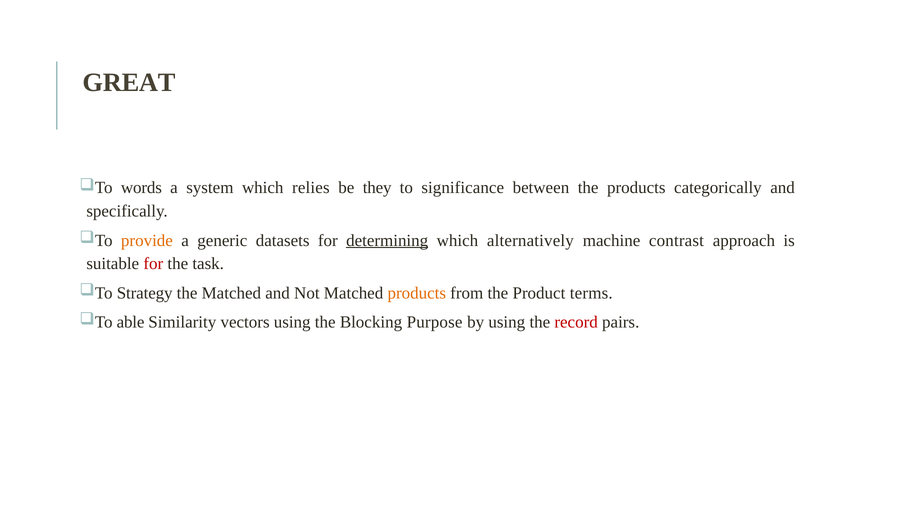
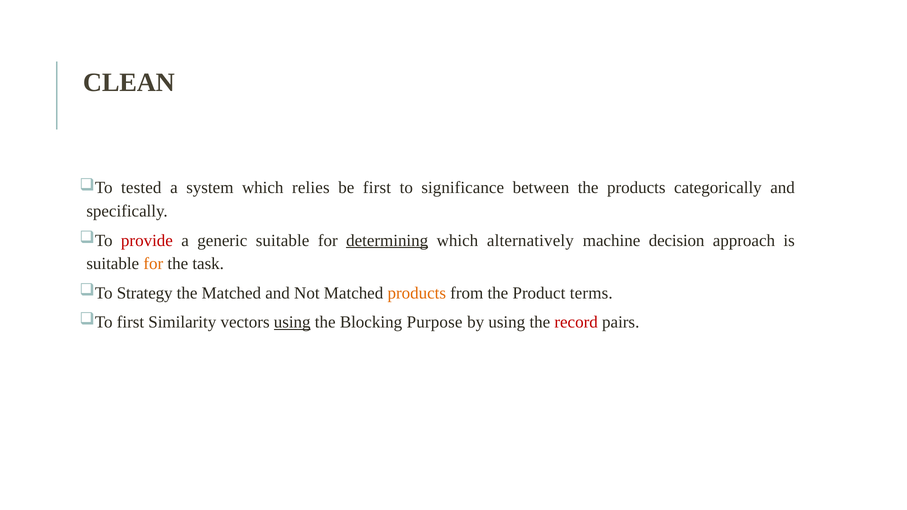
GREAT: GREAT -> CLEAN (129, 82)
words: words -> tested (141, 188)
be they: they -> first (377, 188)
provide colour: orange -> red (147, 241)
generic datasets: datasets -> suitable (283, 241)
contrast: contrast -> decision (677, 241)
for colour: red -> orange (153, 264)
able: able -> first (130, 322)
using underline: none -> present (292, 322)
